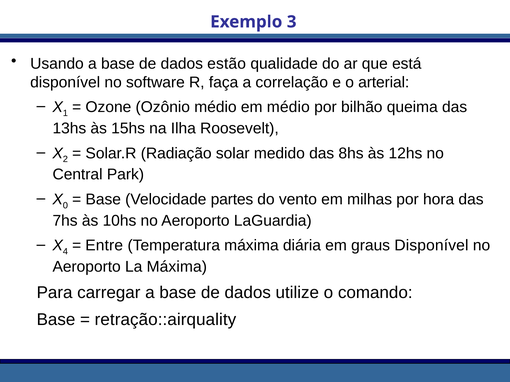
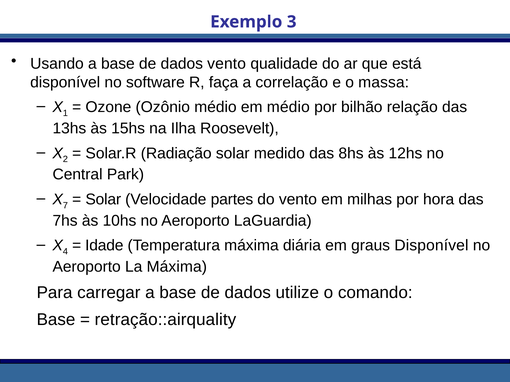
dados estão: estão -> vento (227, 64)
arterial: arterial -> massa (384, 82)
queima: queima -> relação (412, 107)
0: 0 -> 7 (65, 206)
Base: Base -> Solar (103, 200)
Entre: Entre -> Idade (104, 246)
